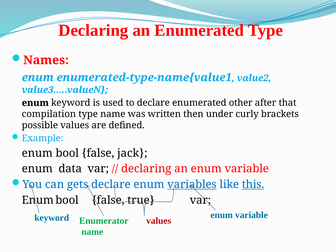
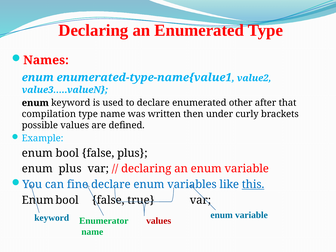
false jack: jack -> plus (132, 153)
enum data: data -> plus (70, 169)
gets: gets -> fine (78, 184)
variables underline: present -> none (192, 184)
